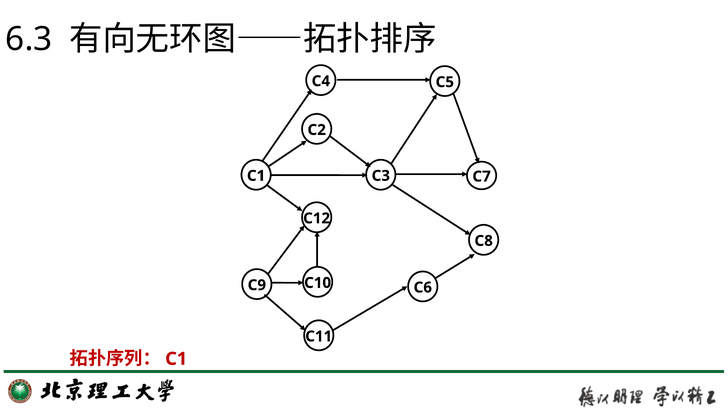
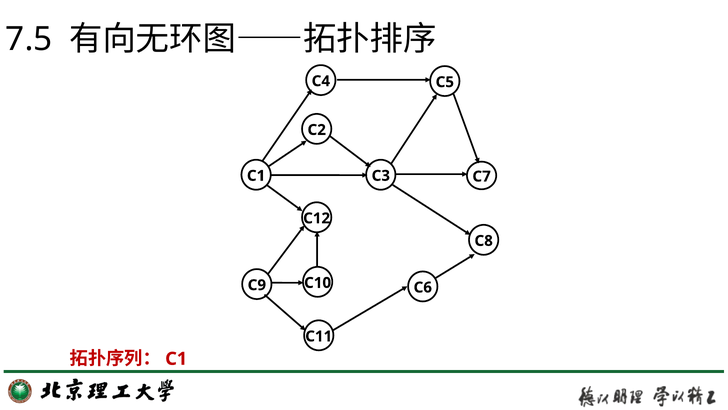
6.3: 6.3 -> 7.5 (29, 39)
